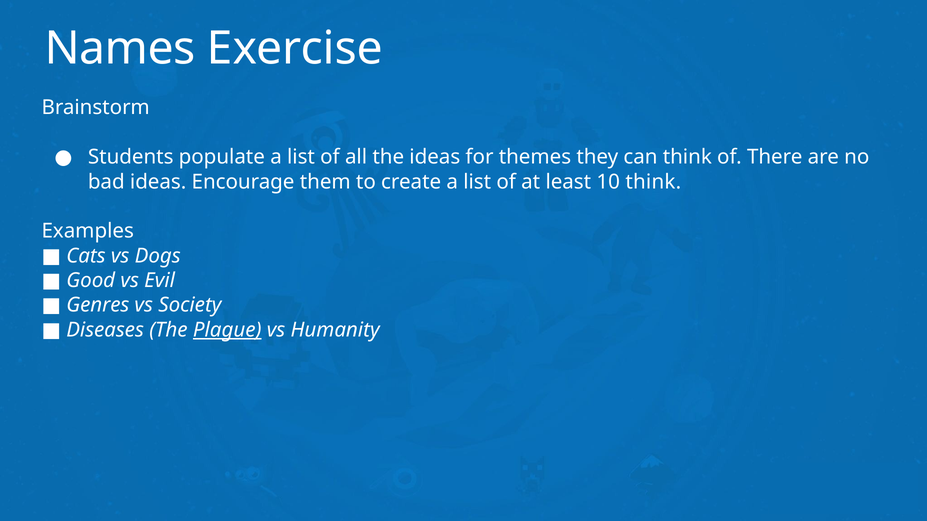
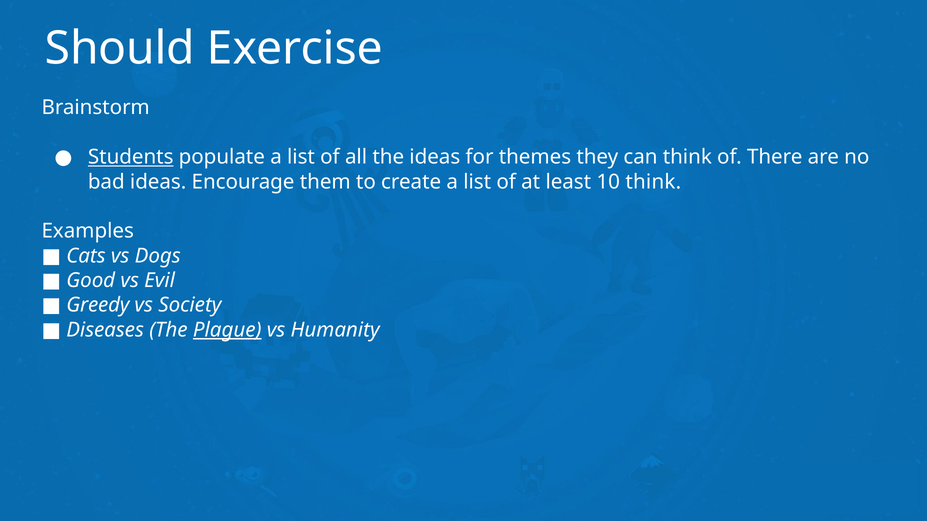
Names: Names -> Should (120, 48)
Students underline: none -> present (131, 157)
Genres: Genres -> Greedy (98, 305)
